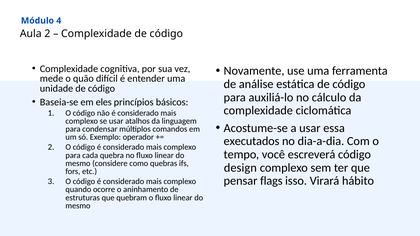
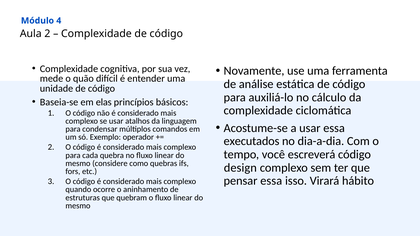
eles: eles -> elas (104, 102)
pensar flags: flags -> essa (271, 181)
